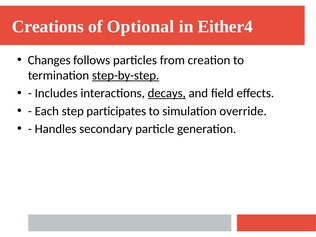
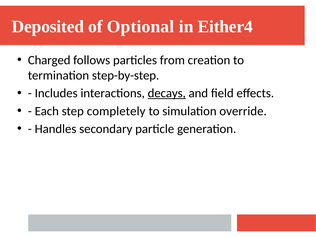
Creations: Creations -> Deposited (48, 27)
Changes: Changes -> Charged (49, 60)
step-by-step underline: present -> none (126, 75)
participates: participates -> completely (116, 111)
